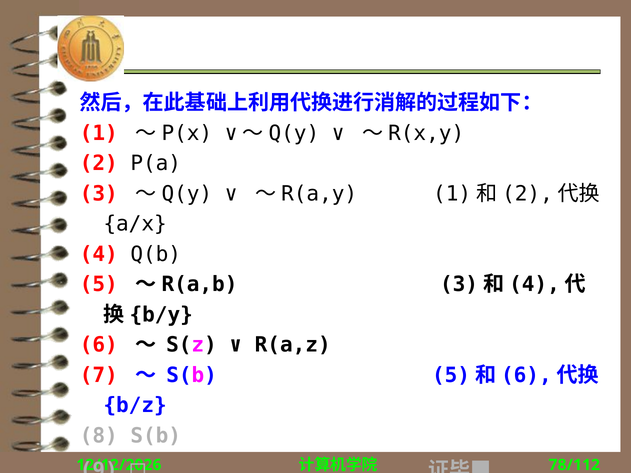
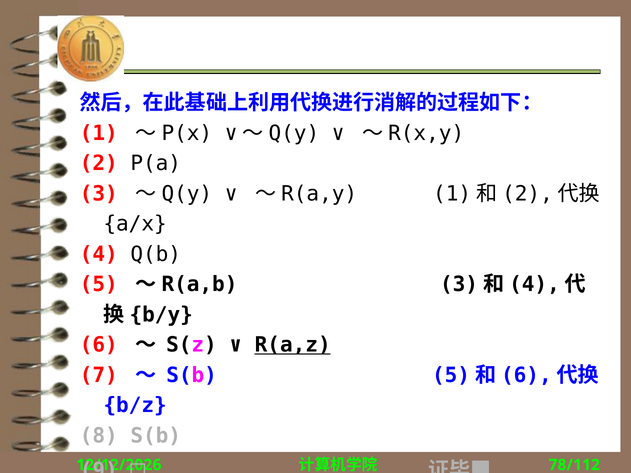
R(a,z underline: none -> present (293, 345)
